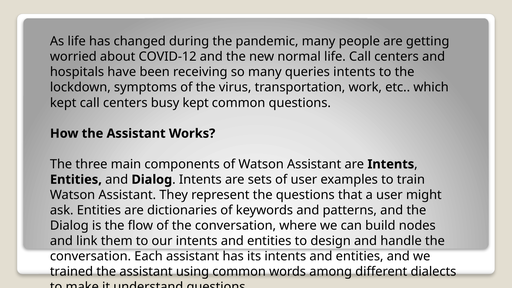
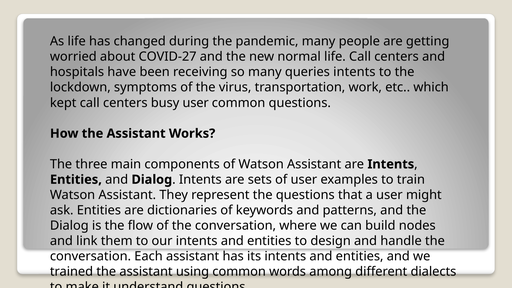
COVID-12: COVID-12 -> COVID-27 (168, 57)
busy kept: kept -> user (196, 103)
